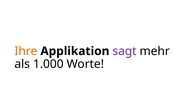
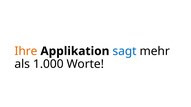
sagt colour: purple -> blue (125, 51)
